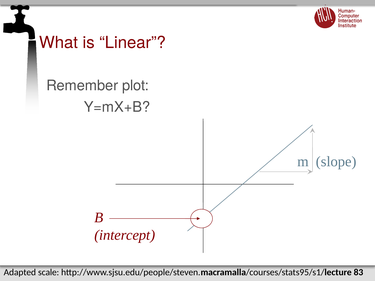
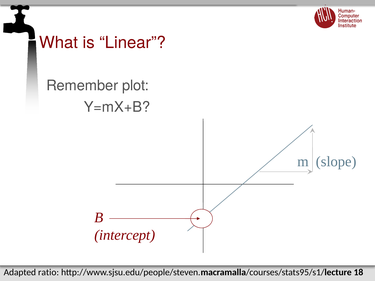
scale: scale -> ratio (49, 273)
83: 83 -> 18 (358, 273)
